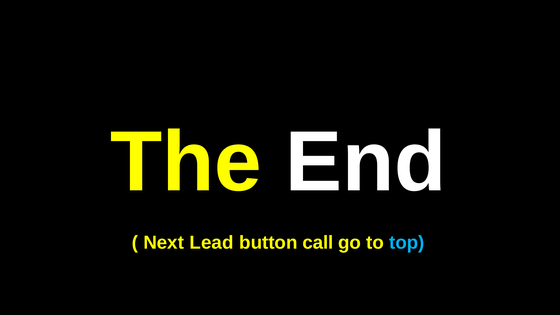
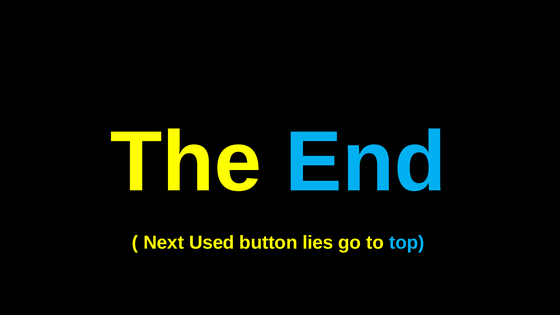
End colour: white -> light blue (366, 162)
Lead: Lead -> Used (212, 243)
call: call -> lies (318, 243)
